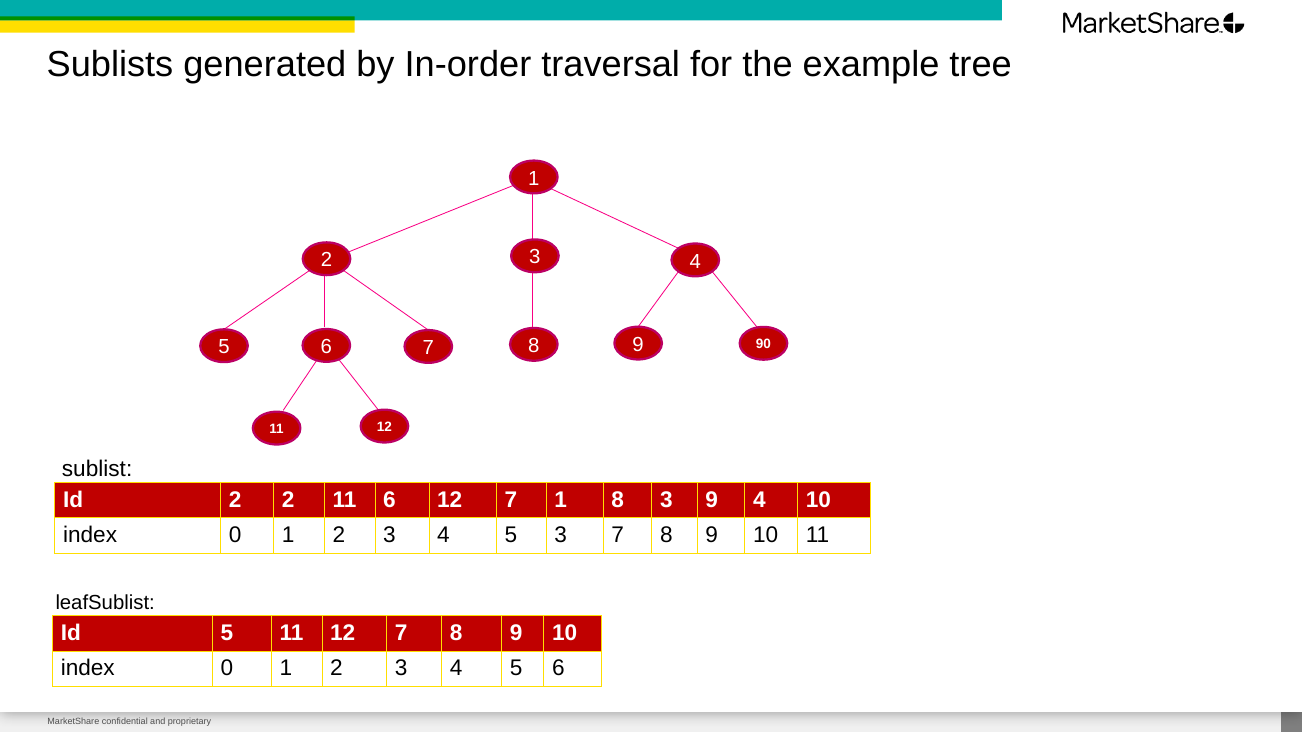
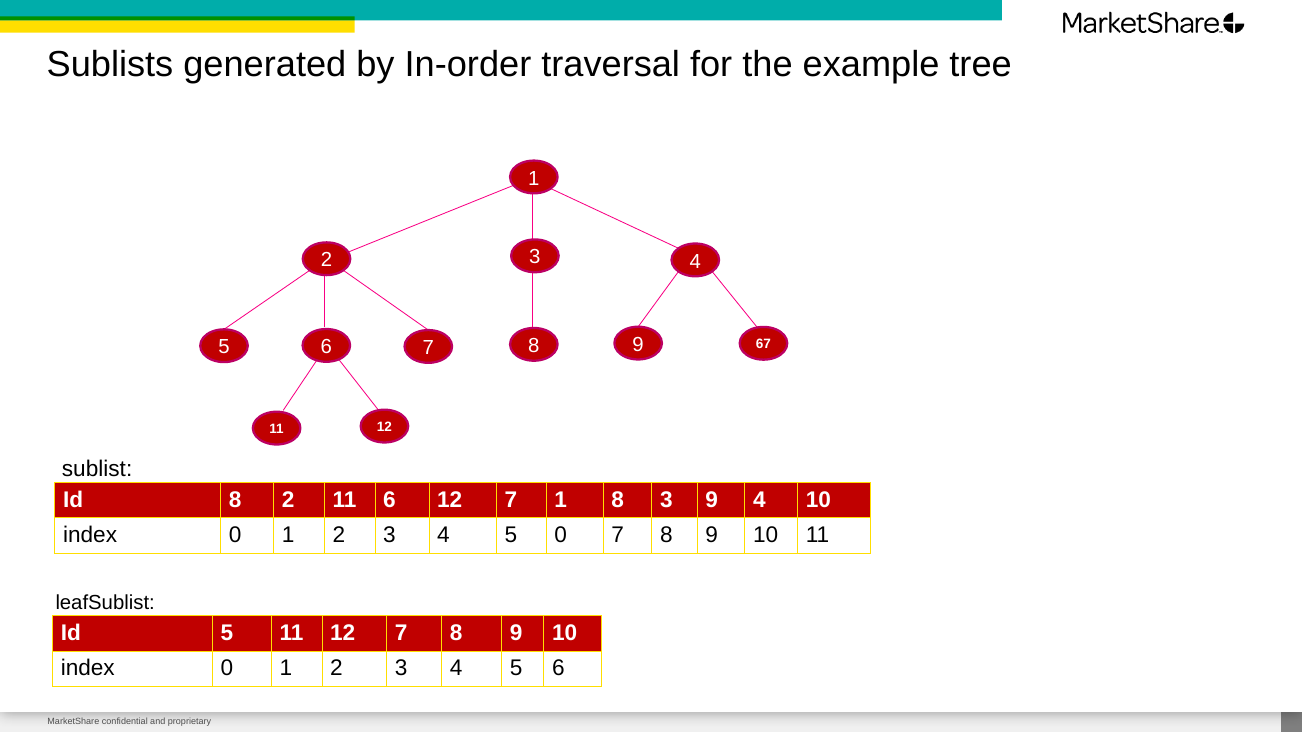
90: 90 -> 67 (763, 344)
Id 2: 2 -> 8 (235, 500)
5 3: 3 -> 0 (561, 535)
